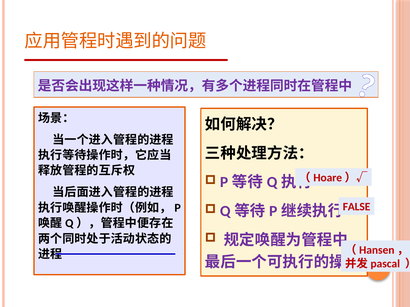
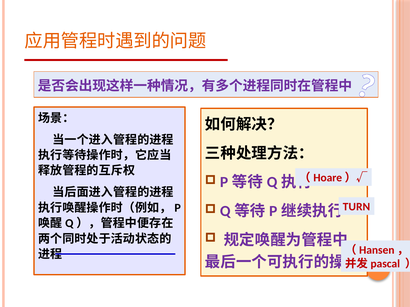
FALSE: FALSE -> TURN (356, 207)
